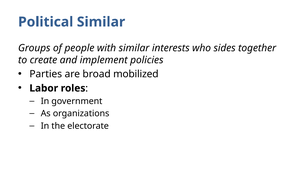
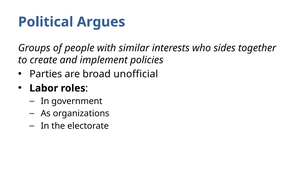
Political Similar: Similar -> Argues (101, 22)
mobilized: mobilized -> unofficial (136, 74)
